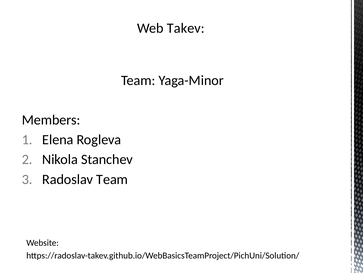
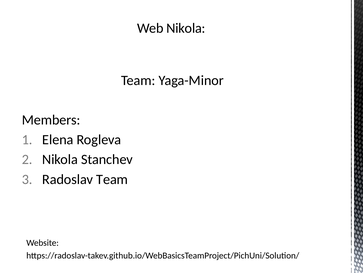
Web Takev: Takev -> Nikola (186, 28)
